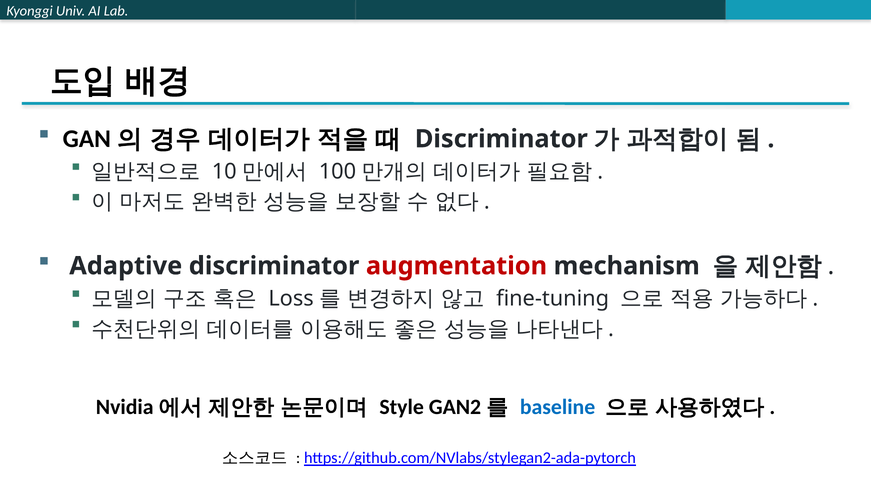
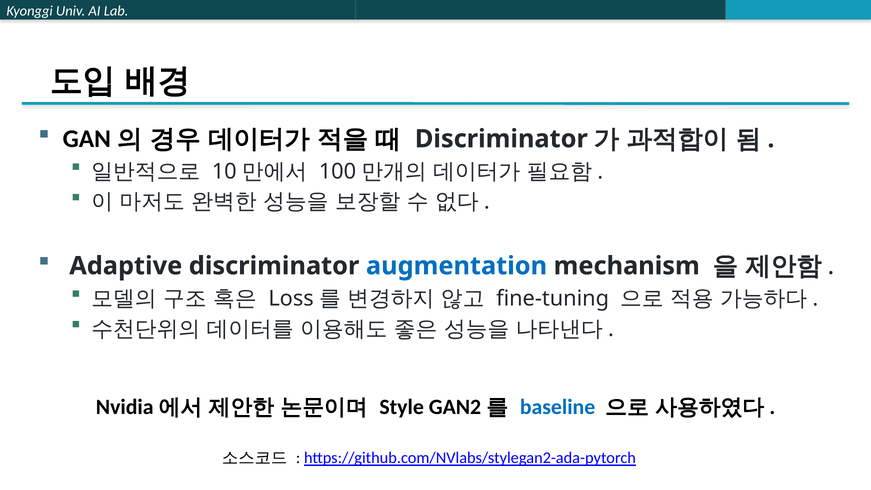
augmentation colour: red -> blue (457, 266)
